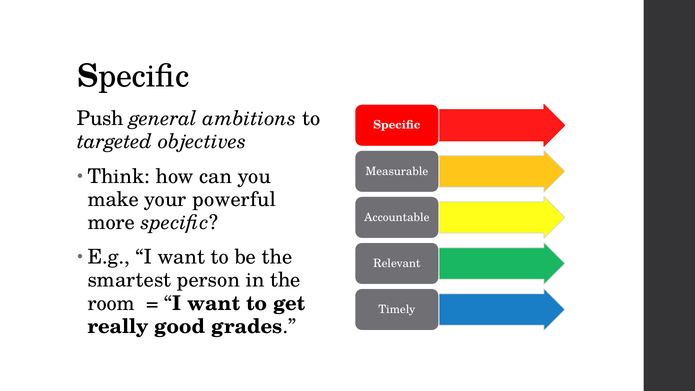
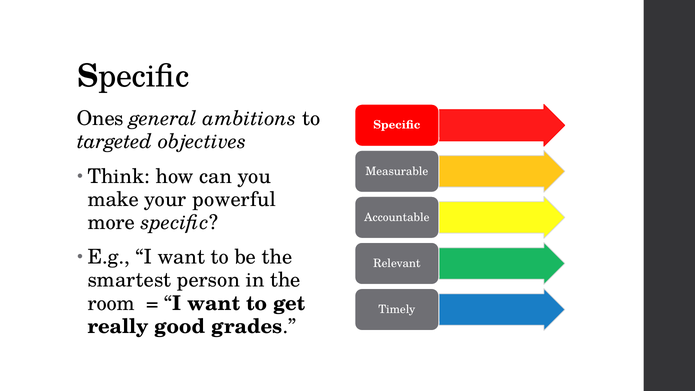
Push: Push -> Ones (100, 119)
